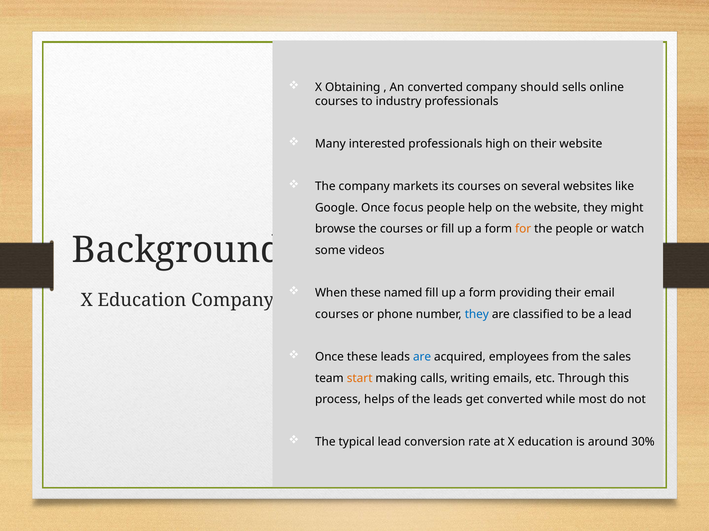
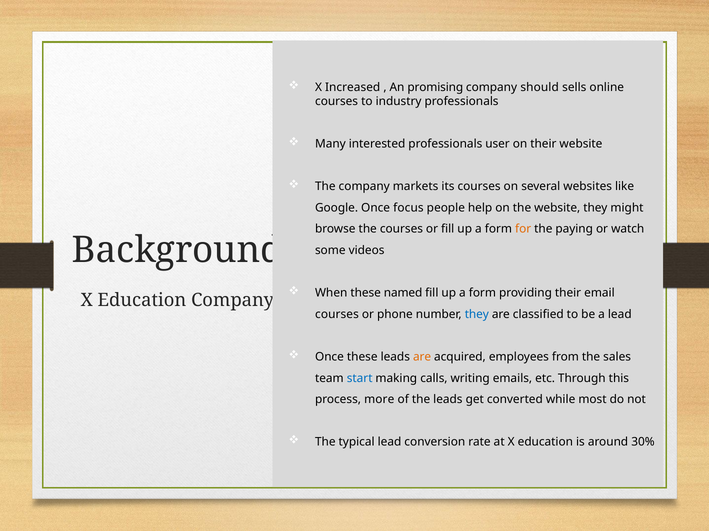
Obtaining: Obtaining -> Increased (353, 87)
An converted: converted -> promising (435, 87)
high: high -> user (498, 144)
the people: people -> paying (574, 229)
are colour: blue -> orange (422, 357)
start colour: orange -> blue (360, 379)
helps: helps -> more (379, 400)
